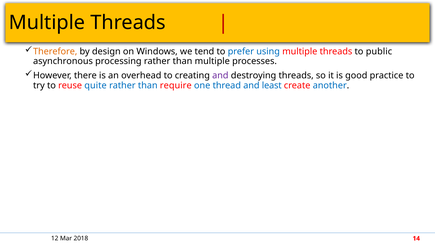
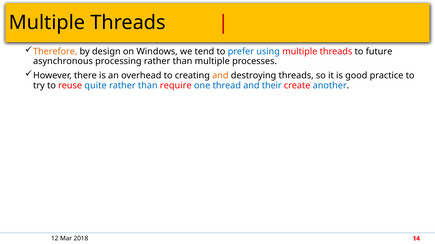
public: public -> future (379, 52)
and colour: purple -> orange (220, 76)
least: least -> their (272, 86)
